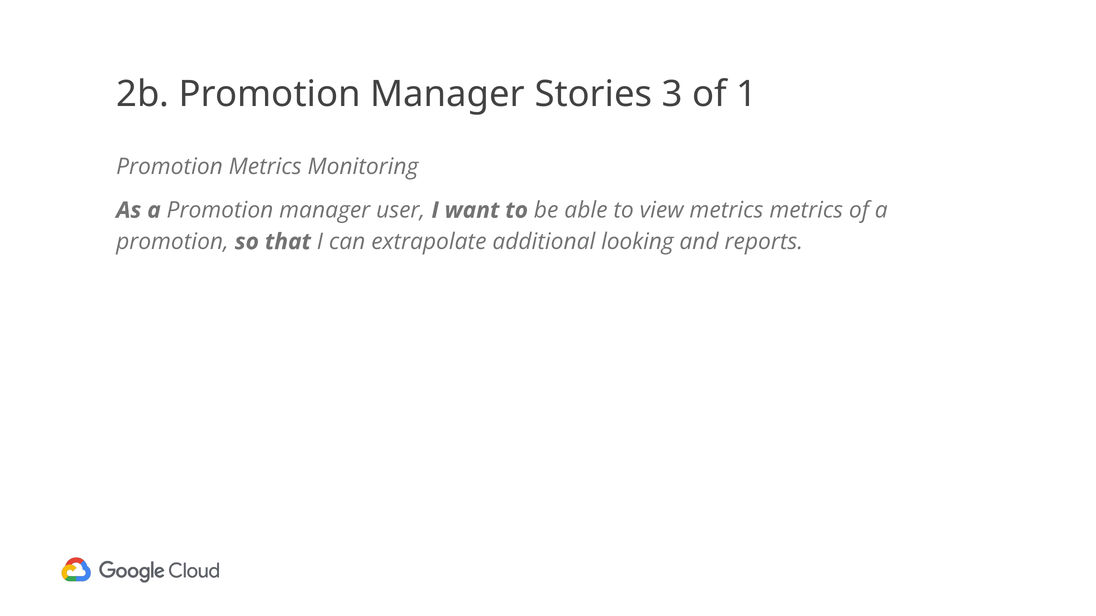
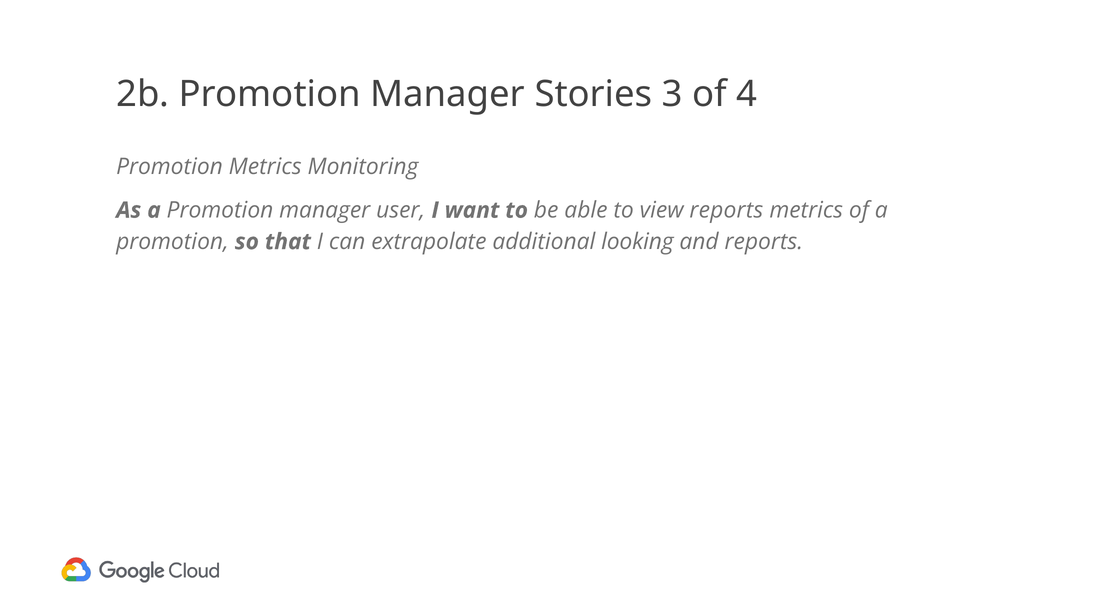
1: 1 -> 4 (747, 94)
view metrics: metrics -> reports (726, 210)
